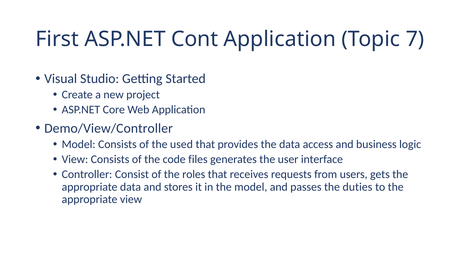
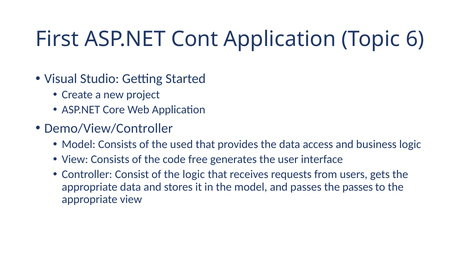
7: 7 -> 6 (415, 39)
files: files -> free (198, 159)
the roles: roles -> logic (194, 174)
the duties: duties -> passes (358, 187)
